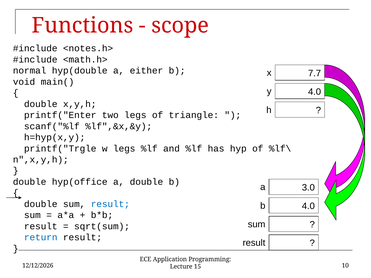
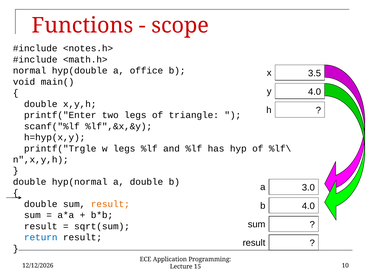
either: either -> office (146, 71)
7.7: 7.7 -> 3.5 (315, 73)
hyp(office: hyp(office -> hyp(normal (80, 182)
result colour: blue -> orange (110, 204)
